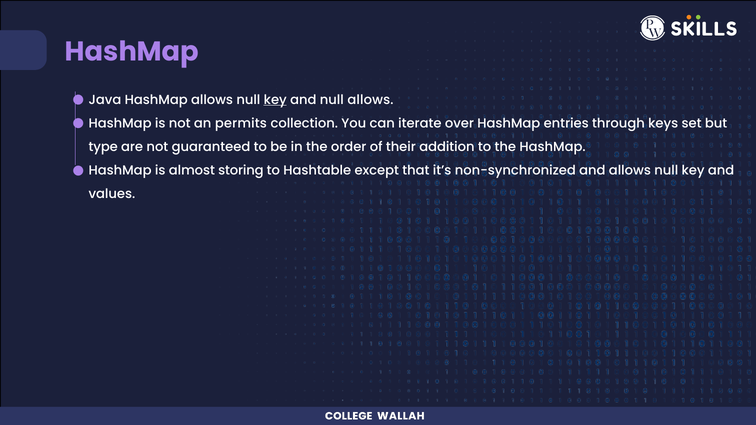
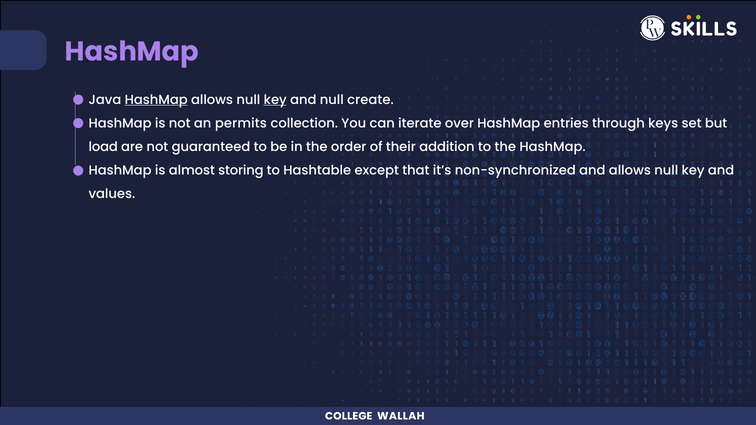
HashMap underline: none -> present (156, 100)
null allows: allows -> create (370, 100)
type: type -> load (103, 147)
